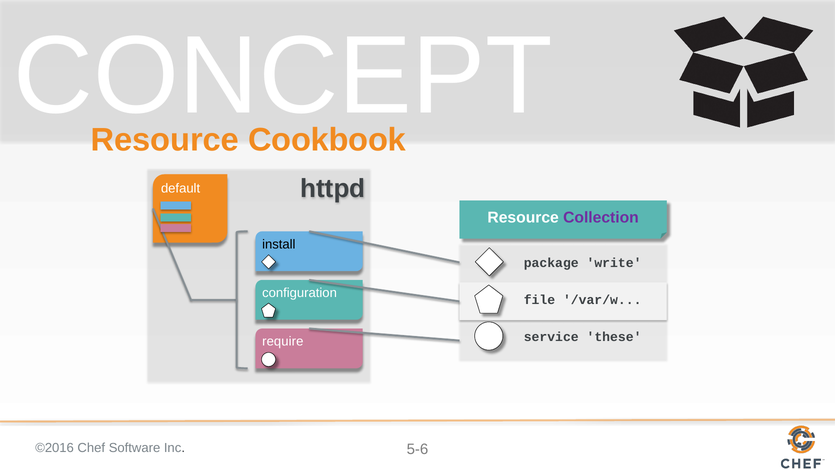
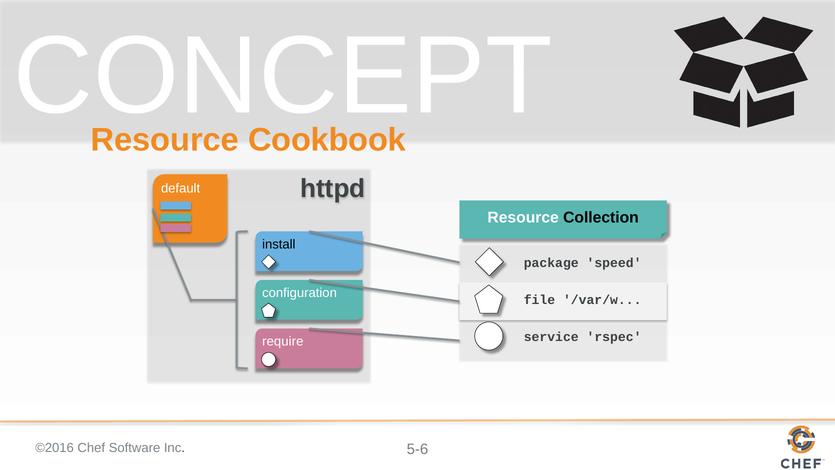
Collection colour: purple -> black (601, 217)
write: write -> speed (614, 263)
these: these -> rspec (614, 337)
